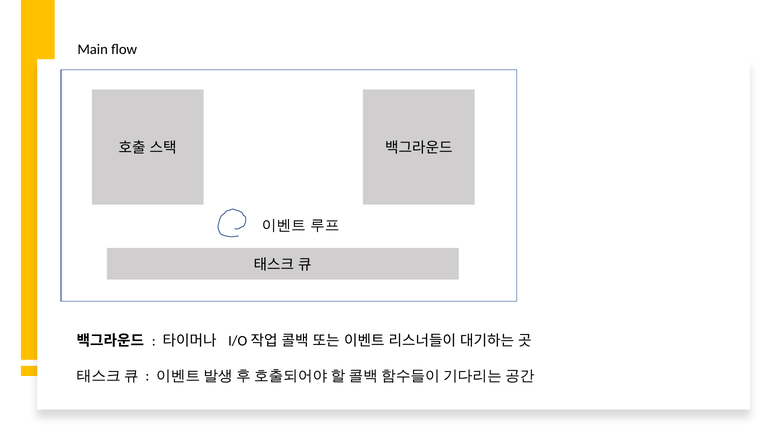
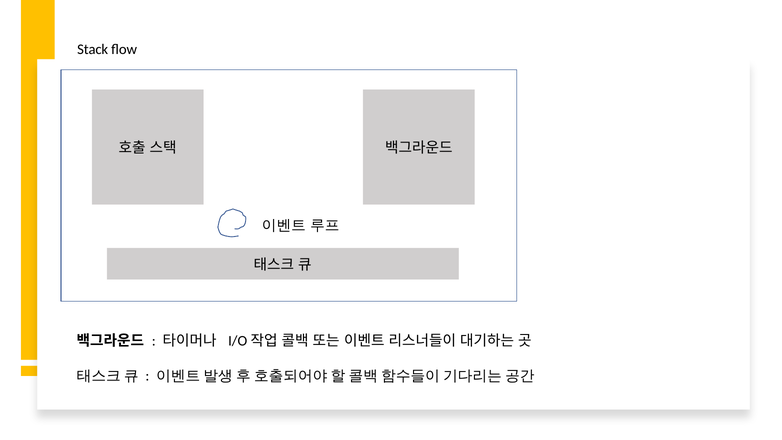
Main: Main -> Stack (93, 49)
